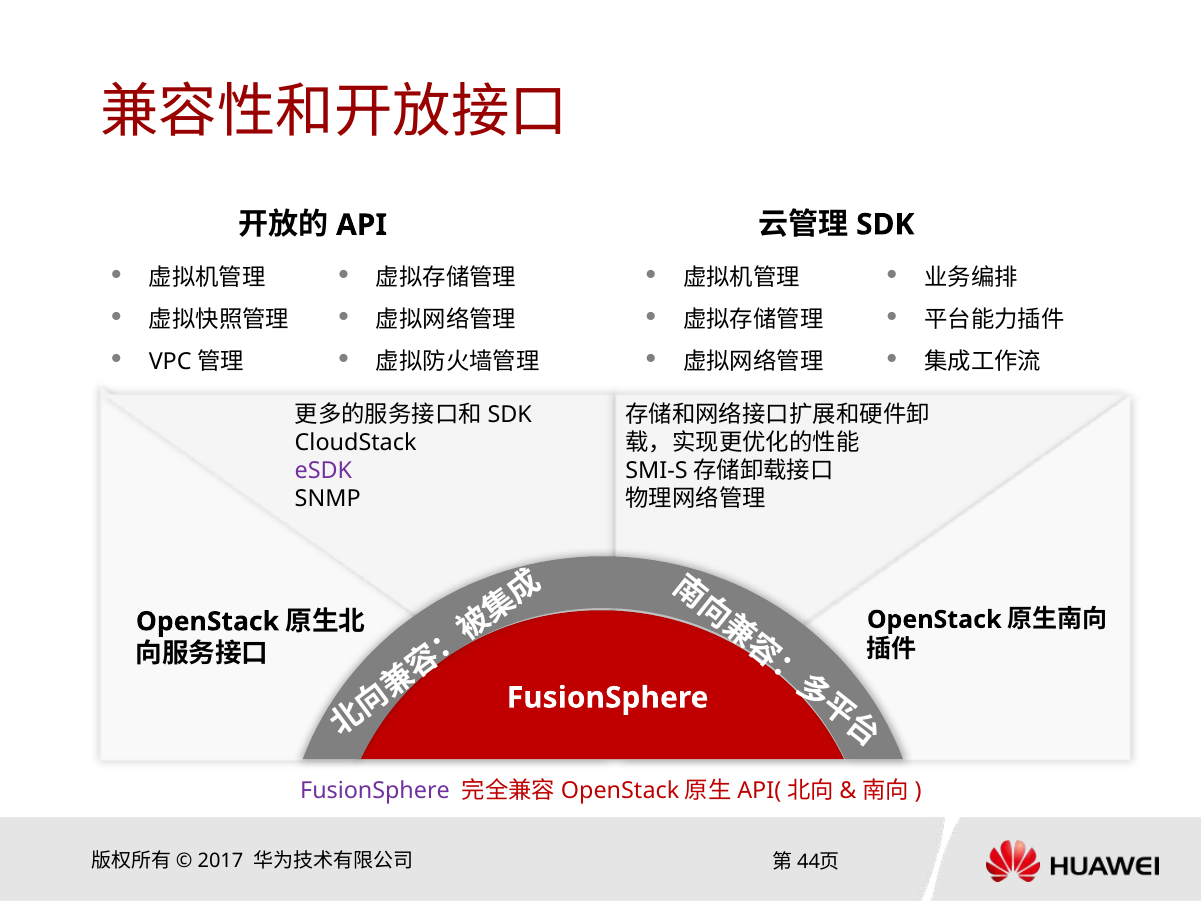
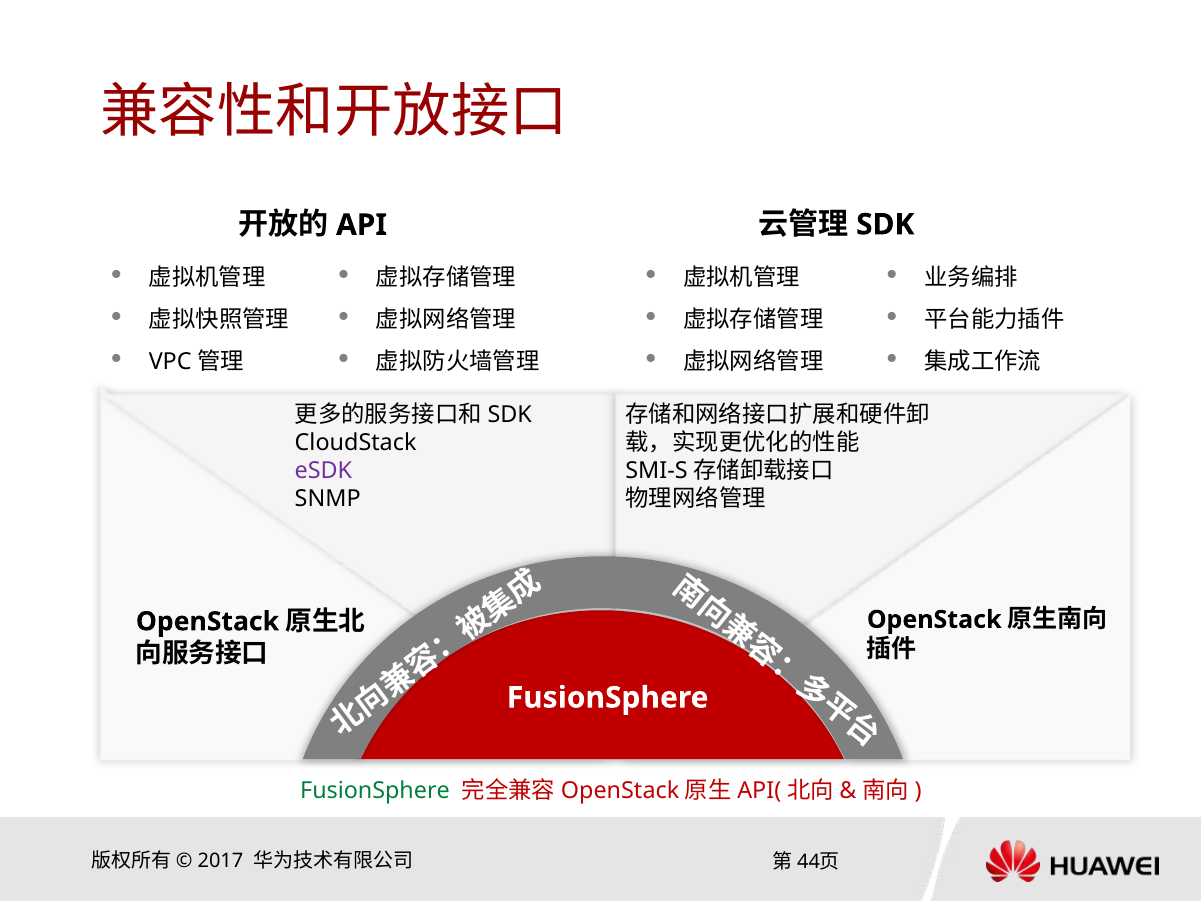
FusionSphere colour: purple -> green (375, 791)
